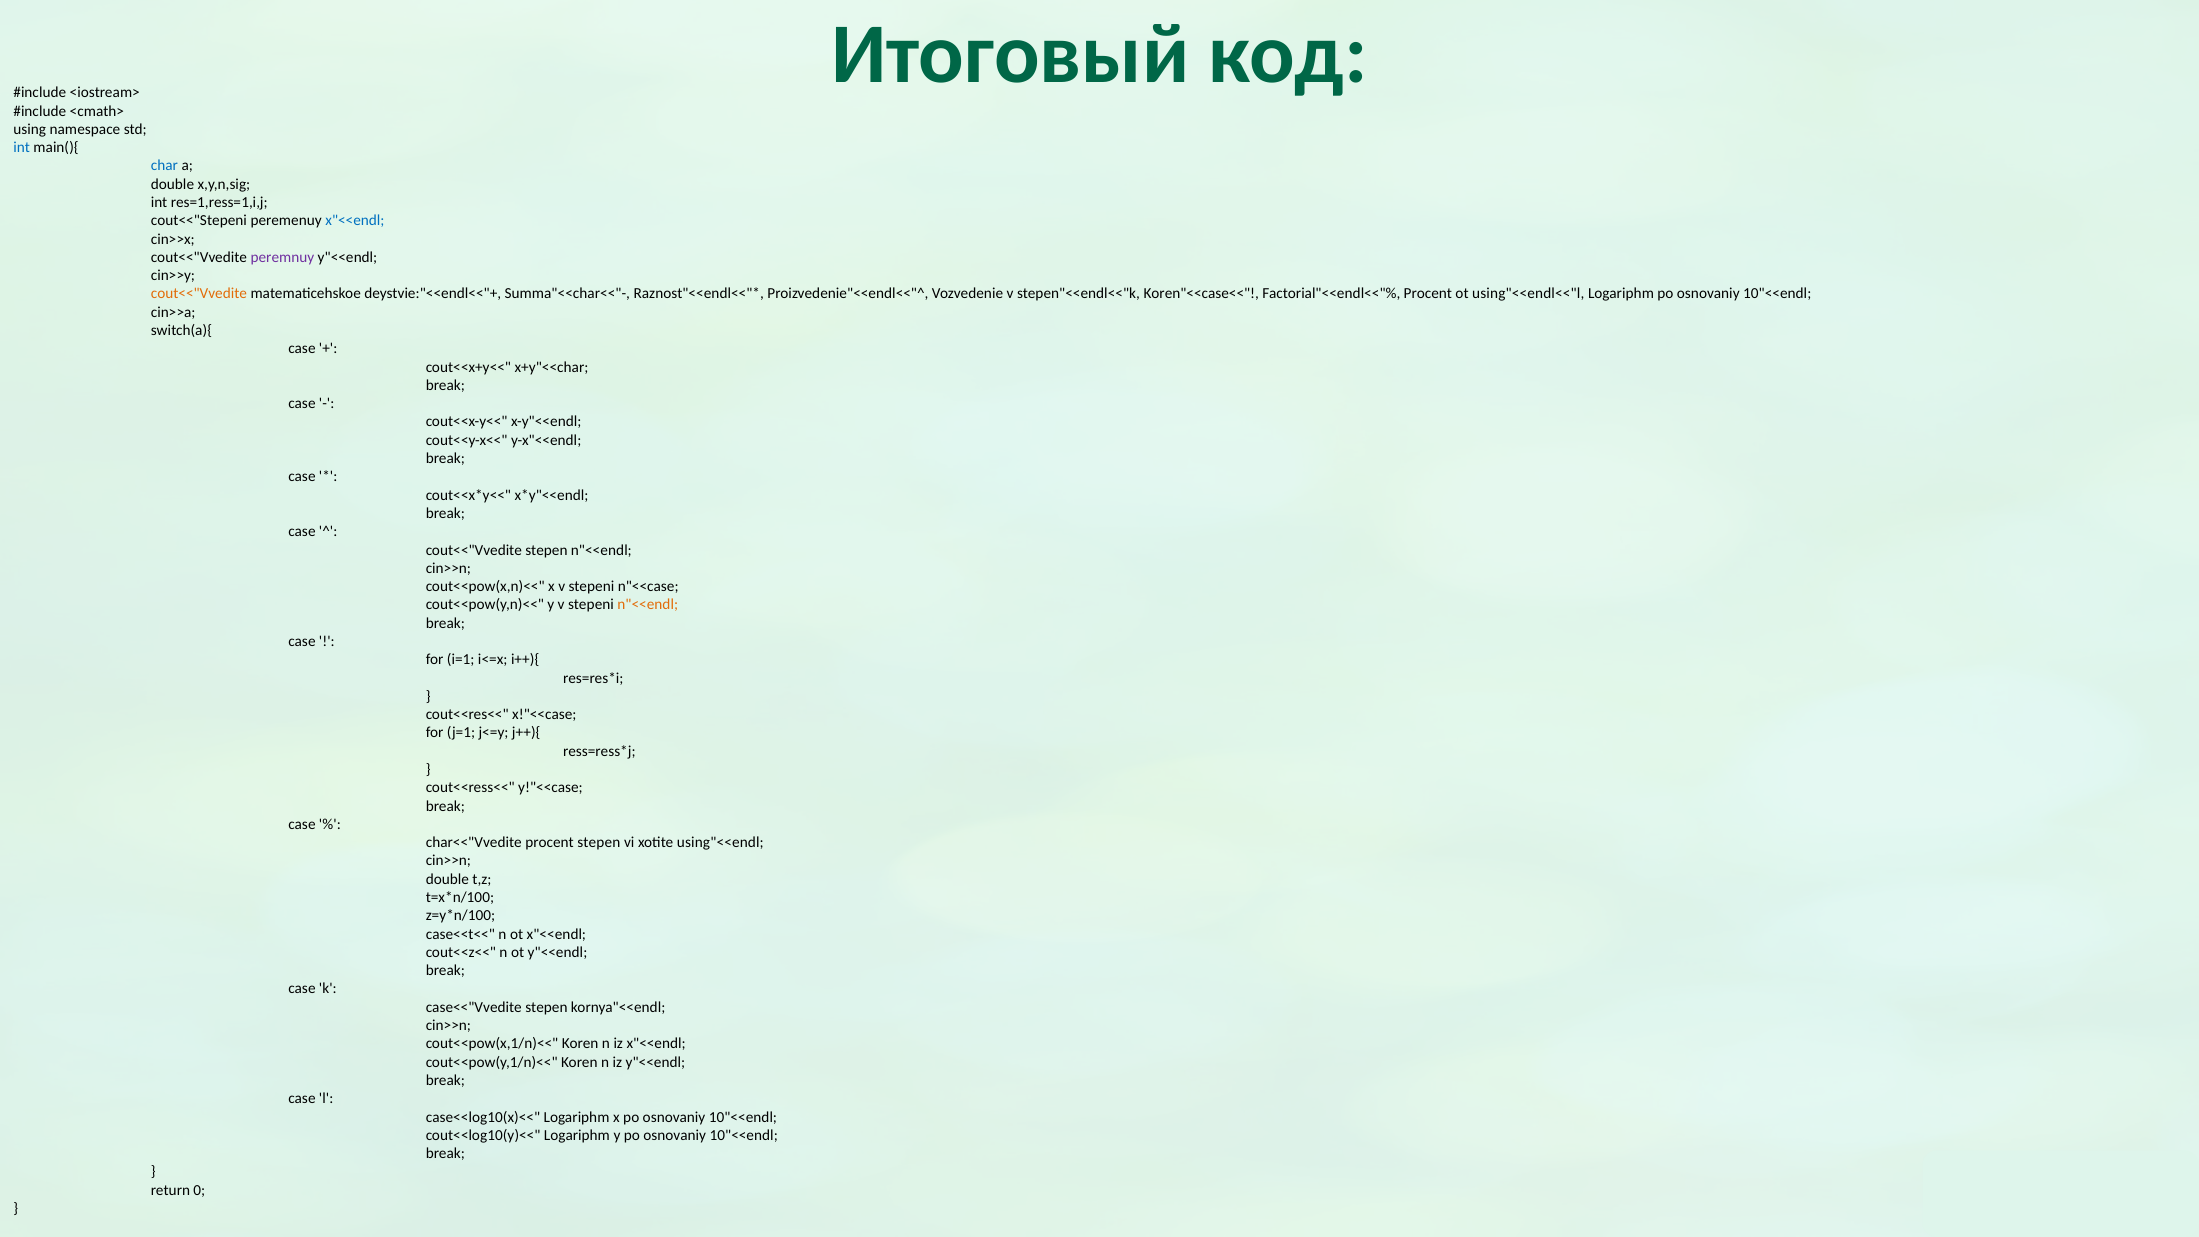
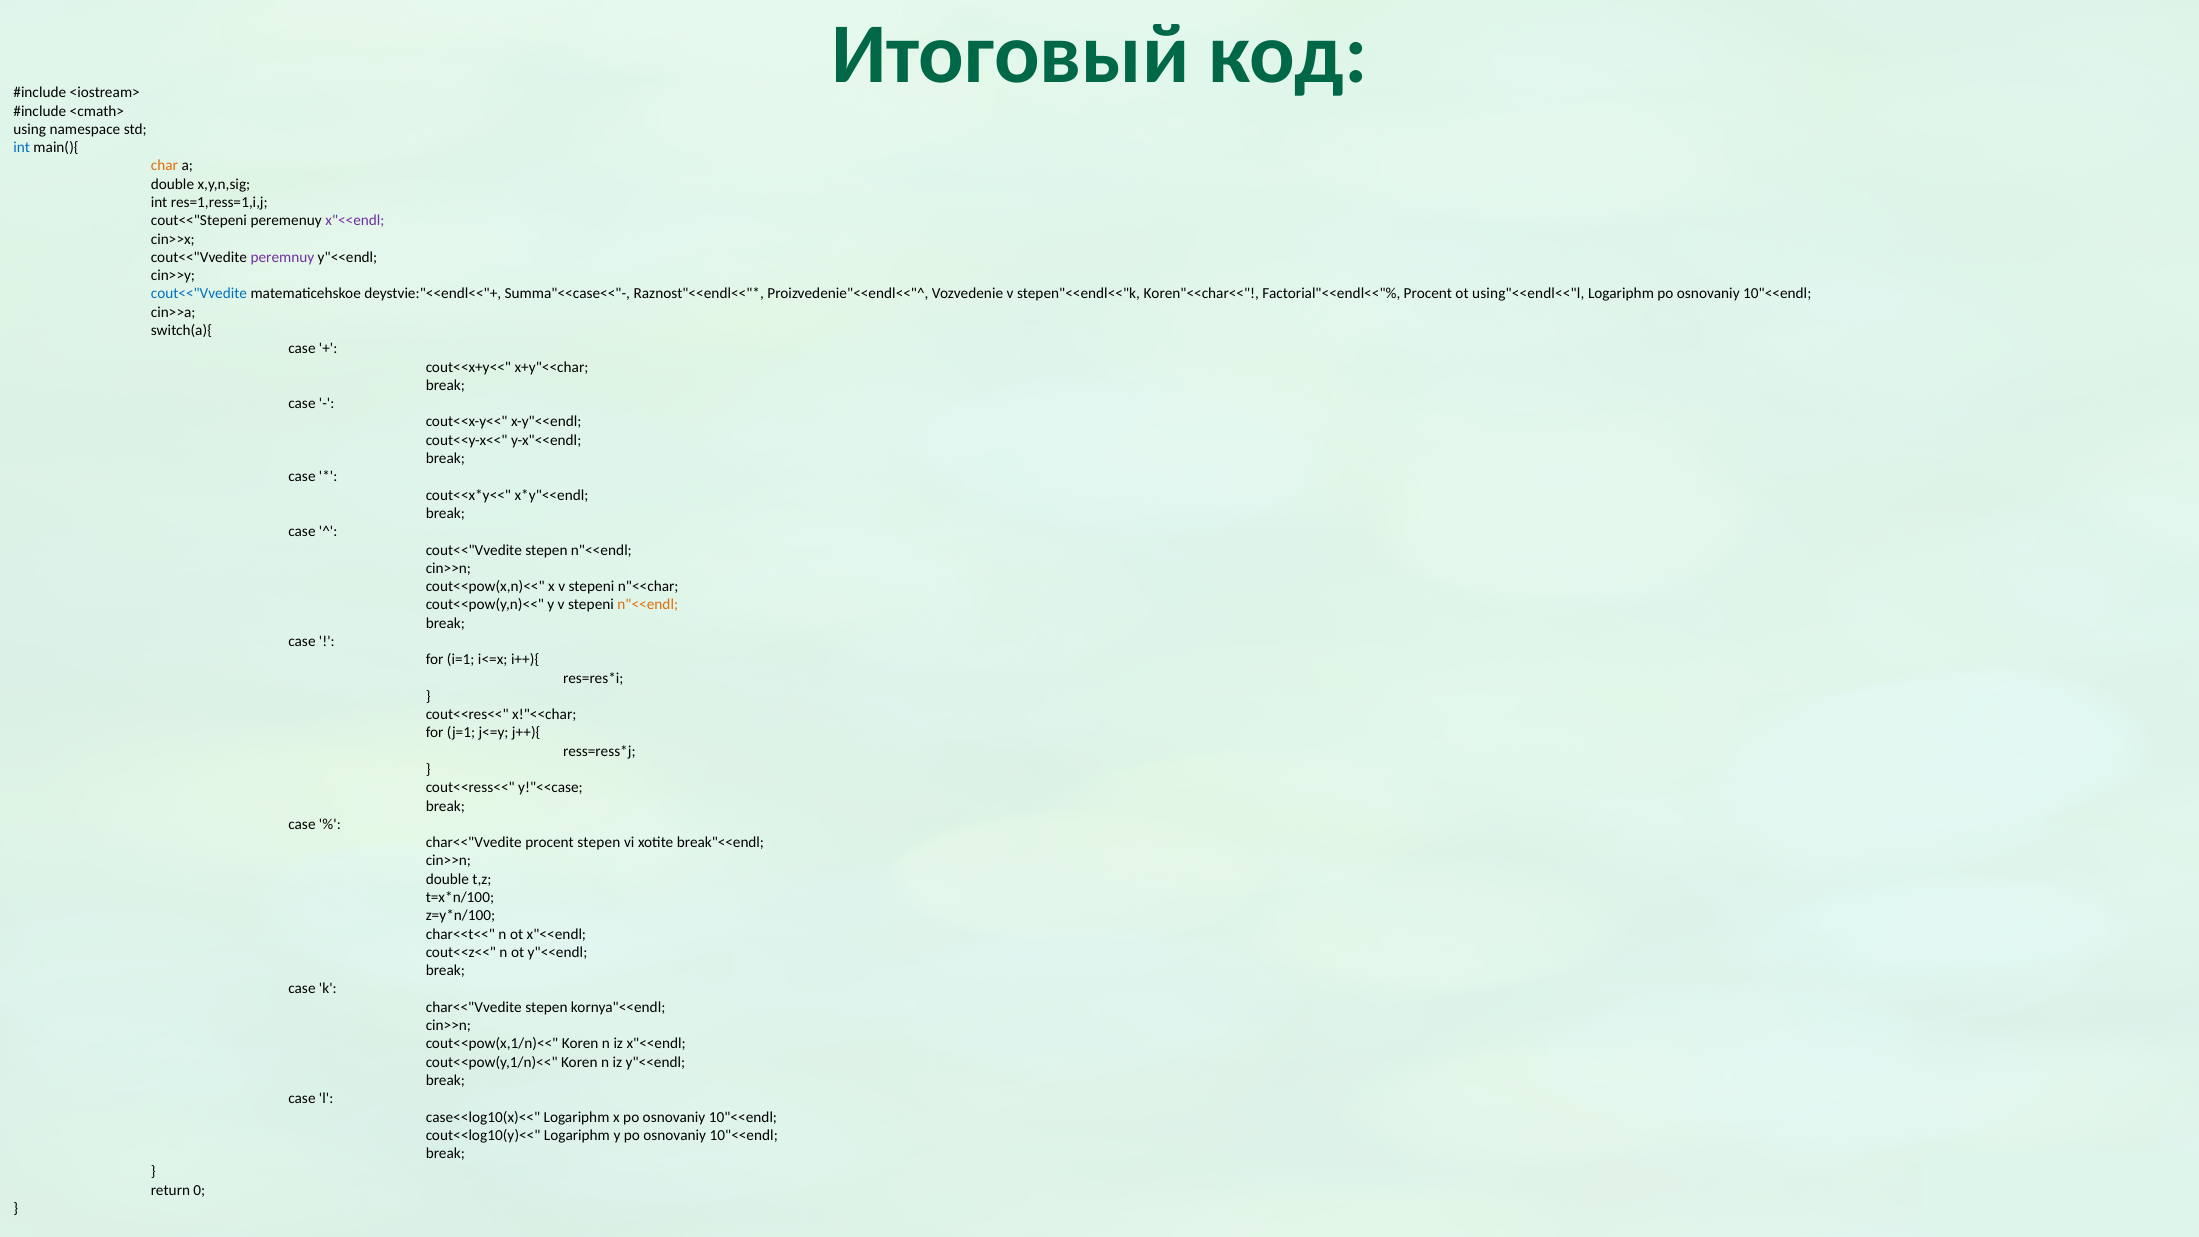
char colour: blue -> orange (164, 166)
x"<<endl colour: blue -> purple (355, 221)
cout<<"Vvedite colour: orange -> blue (199, 294)
Summa"<<char<<"-: Summa"<<char<<"- -> Summa"<<case<<"- (567, 294)
Koren"<<case<<: Koren"<<case<< -> Koren"<<char<< (1201, 294)
n"<<case: n"<<case -> n"<<char (648, 587)
x!"<<case: x!"<<case -> x!"<<char (544, 715)
using"<<endl: using"<<endl -> break"<<endl (720, 843)
case<<t<<: case<<t<< -> char<<t<< (460, 934)
case<<"Vvedite: case<<"Vvedite -> char<<"Vvedite (474, 1007)
